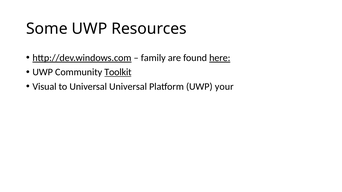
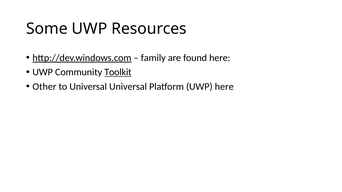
here underline: present -> none (220, 58)
Visual: Visual -> Other (44, 87)
UWP your: your -> here (224, 87)
